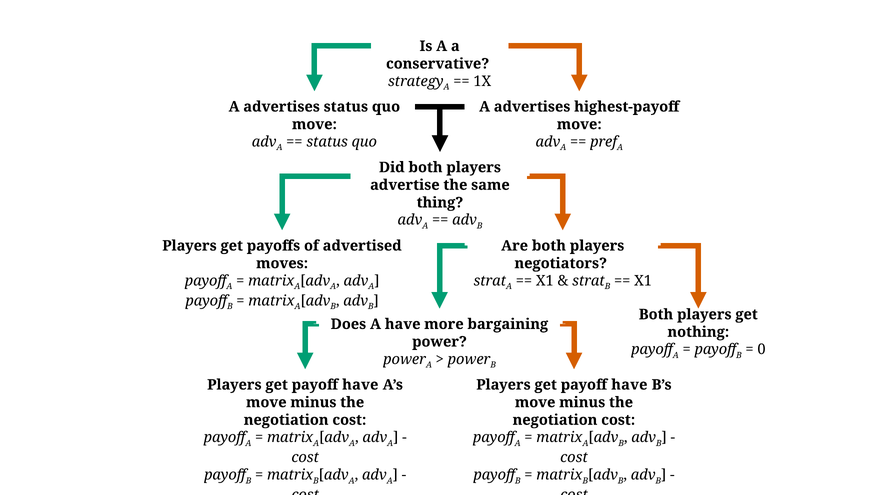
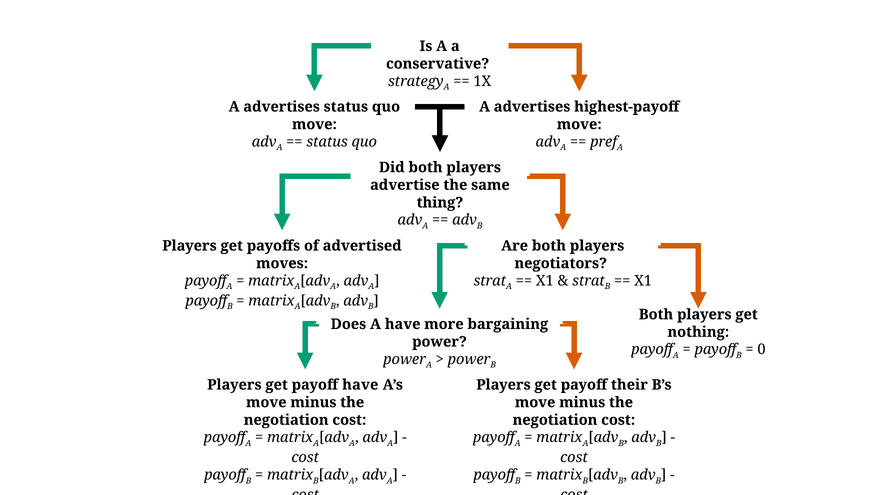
have: have -> their (629, 385)
